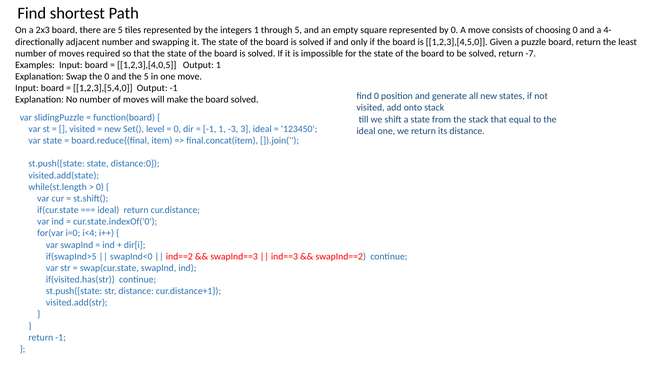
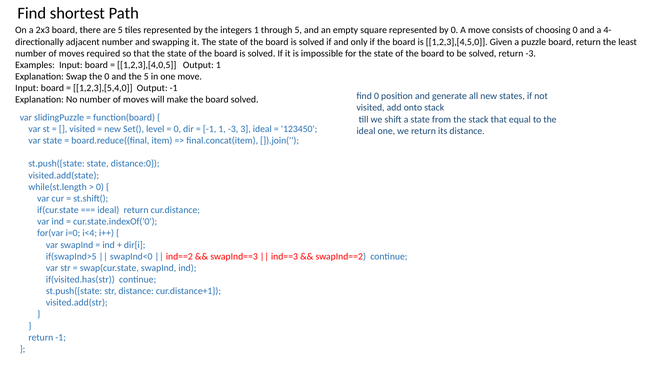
return -7: -7 -> -3 (531, 54)
